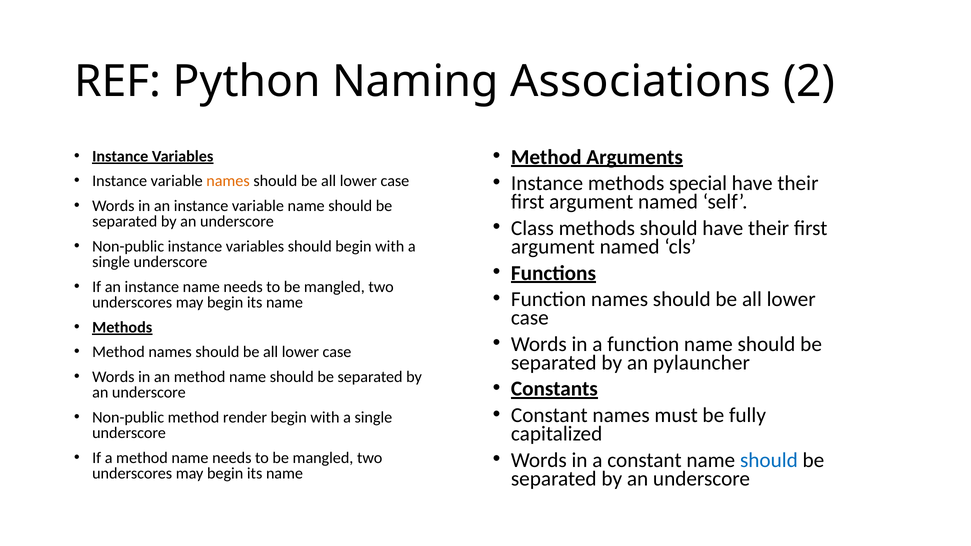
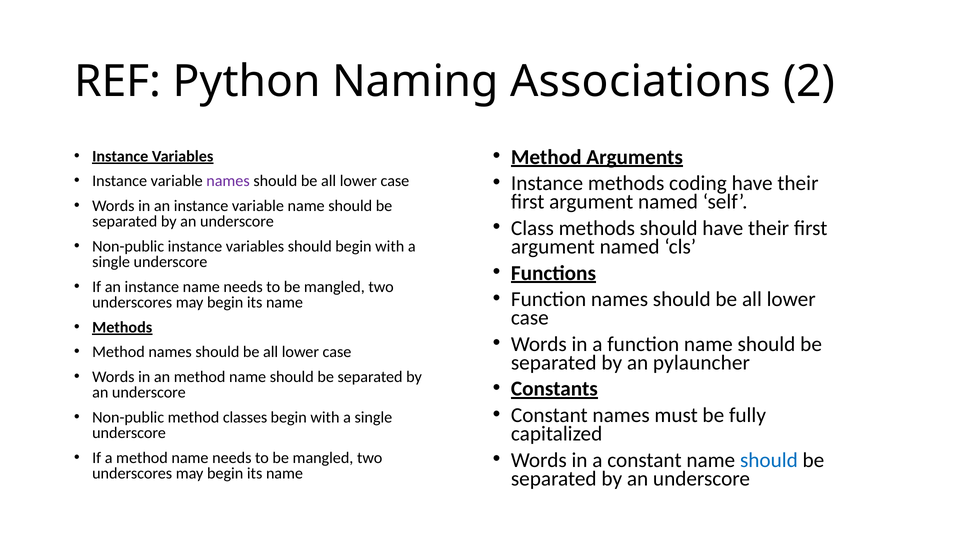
special: special -> coding (698, 184)
names colour: orange -> purple (228, 181)
render: render -> classes (245, 418)
